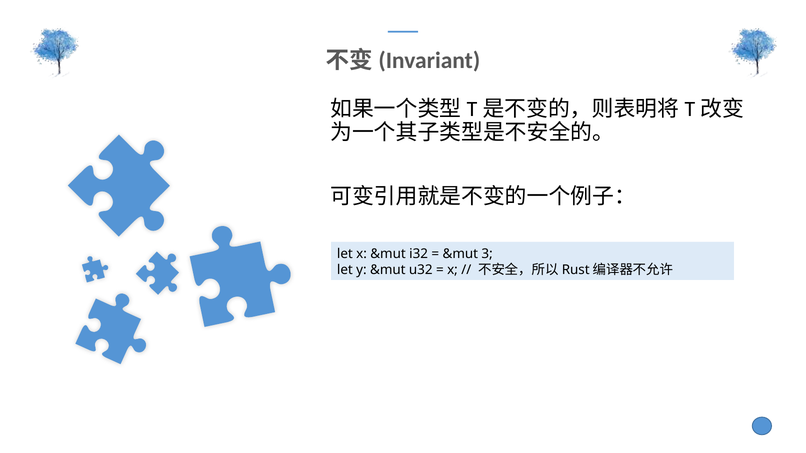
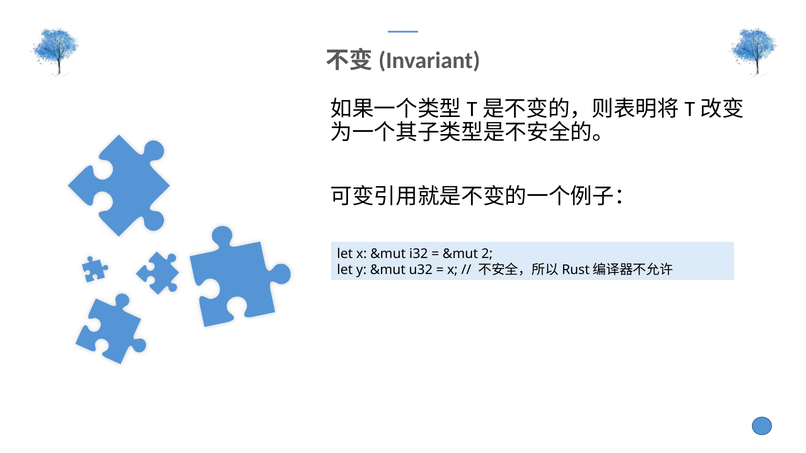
3: 3 -> 2 (487, 254)
